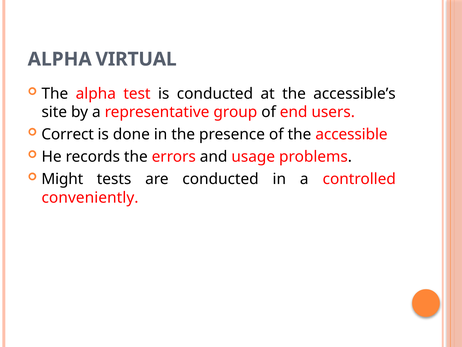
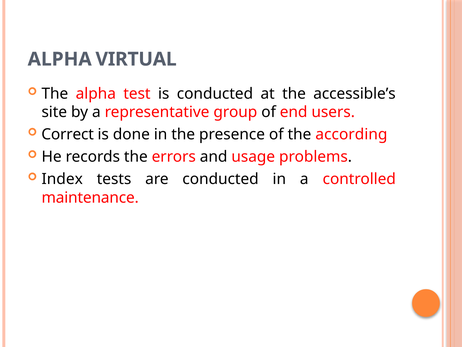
accessible: accessible -> according (351, 134)
Might: Might -> Index (62, 179)
conveniently: conveniently -> maintenance (90, 197)
